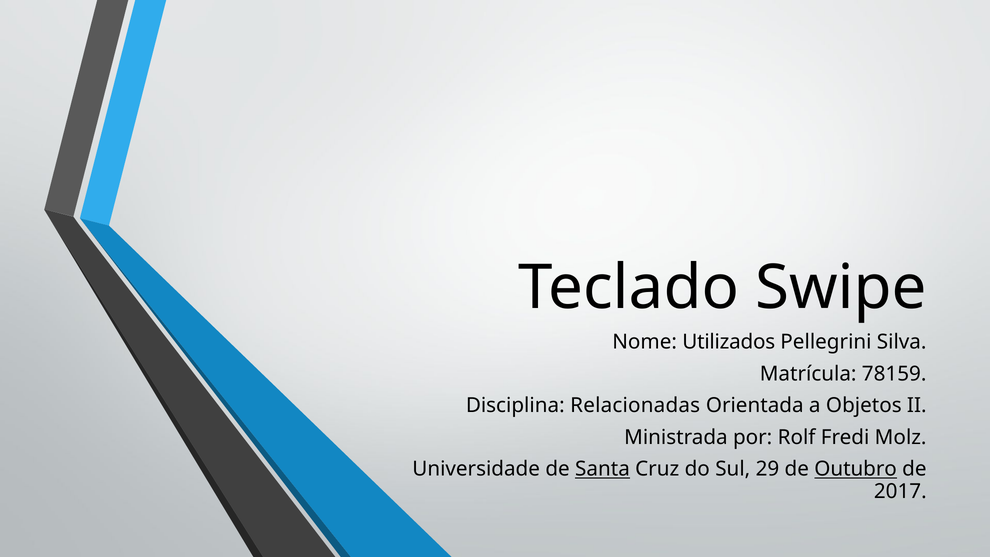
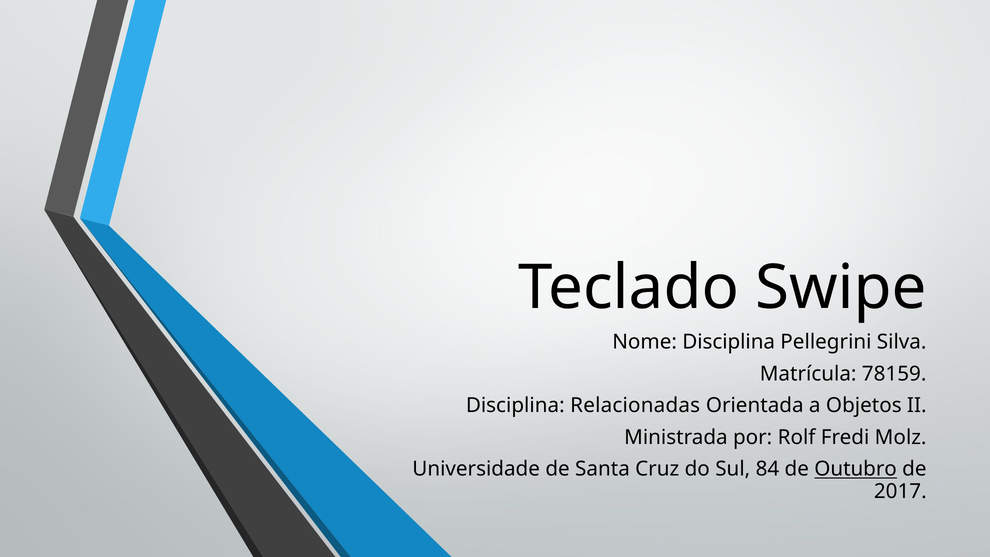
Nome Utilizados: Utilizados -> Disciplina (729, 342)
Santa underline: present -> none (602, 469)
29: 29 -> 84 (767, 469)
